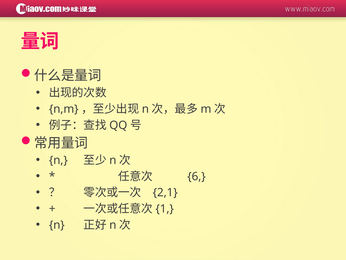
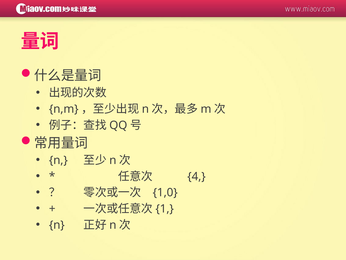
6: 6 -> 4 (196, 176)
2,1: 2,1 -> 1,0 (165, 192)
